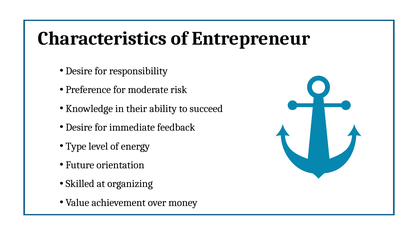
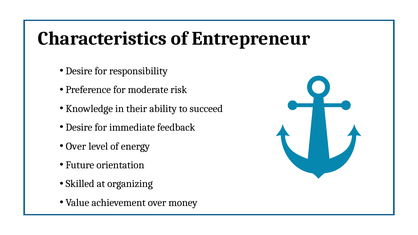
Type: Type -> Over (76, 146)
